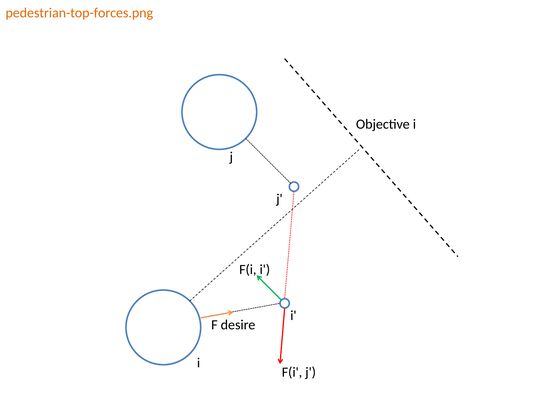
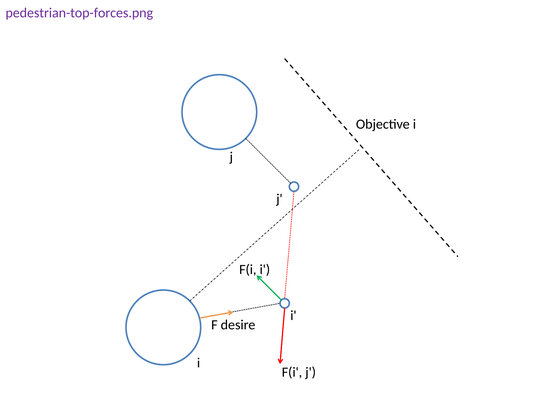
pedestrian-top-forces.png colour: orange -> purple (79, 13)
